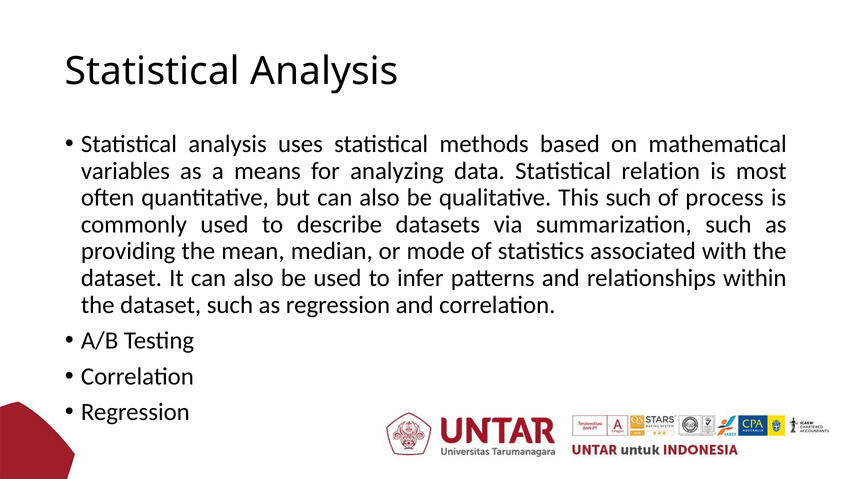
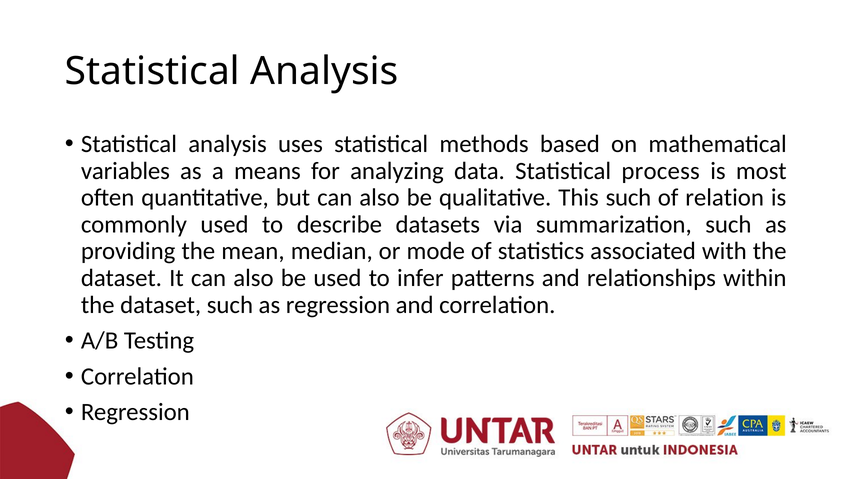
relation: relation -> process (661, 171)
process: process -> relation (725, 198)
